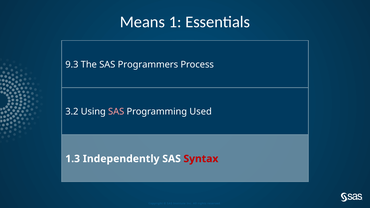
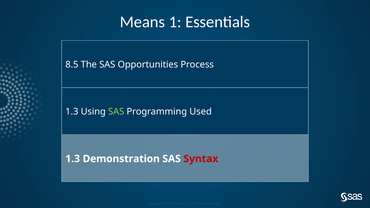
9.3: 9.3 -> 8.5 (72, 65)
Programmers: Programmers -> Opportunities (148, 65)
3.2: 3.2 -> 1.3 (72, 112)
SAS colour: pink -> light green (116, 112)
Independently: Independently -> Demonstration (121, 159)
